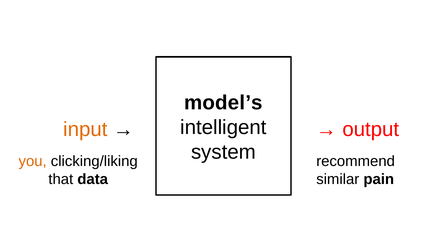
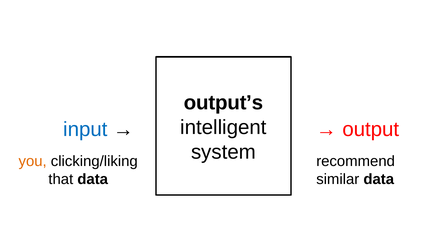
model’s: model’s -> output’s (224, 103)
input colour: orange -> blue (85, 129)
similar pain: pain -> data (379, 179)
